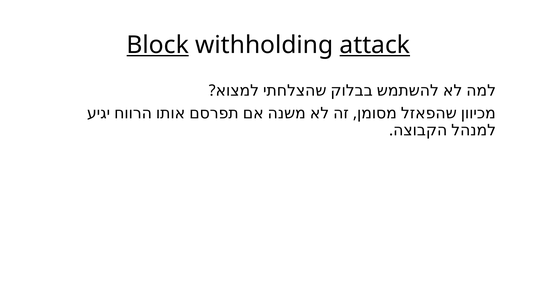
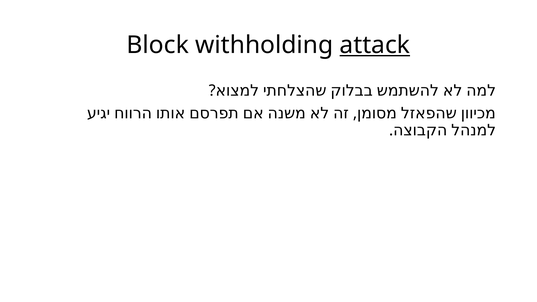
Block underline: present -> none (158, 45)
